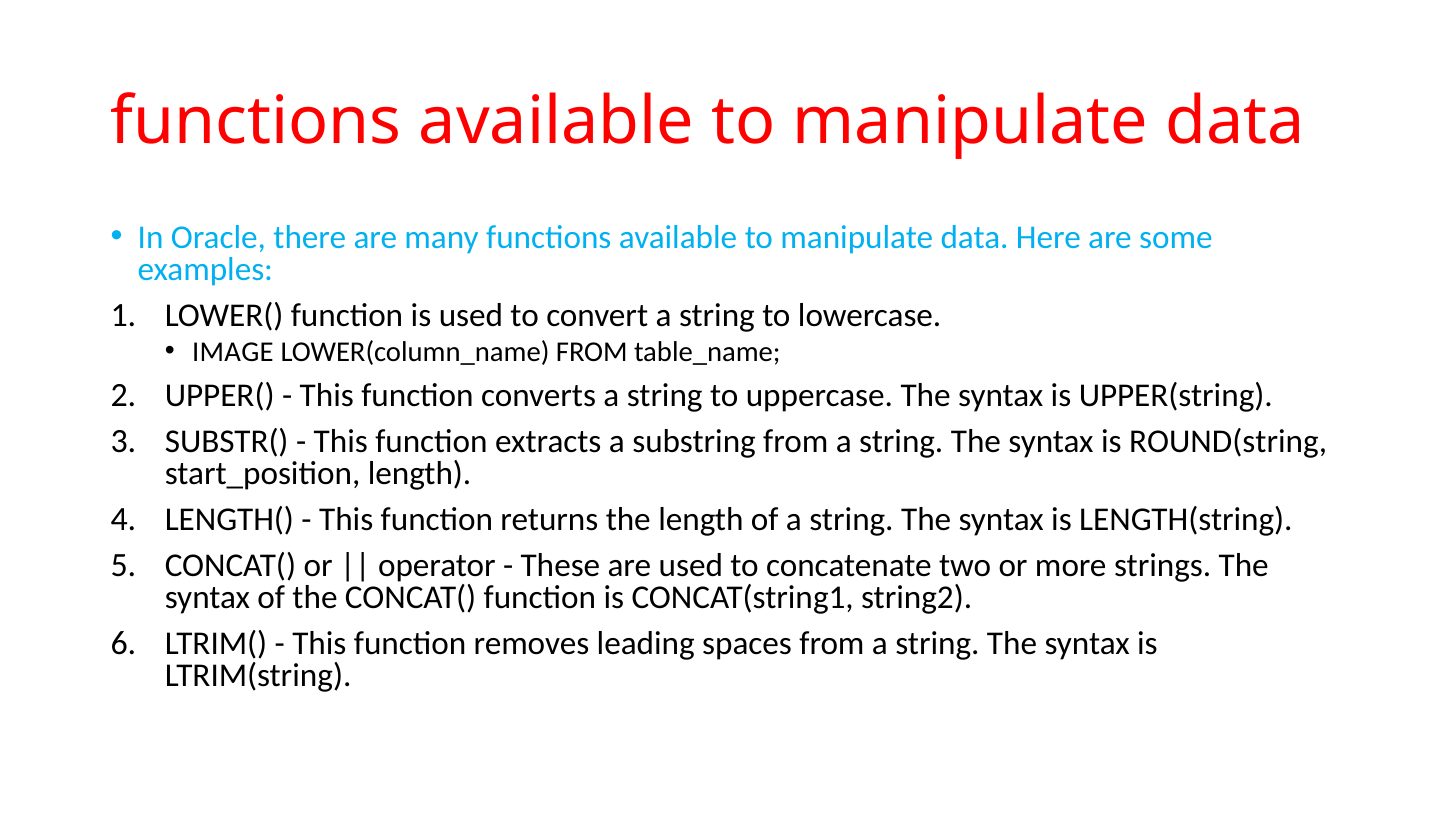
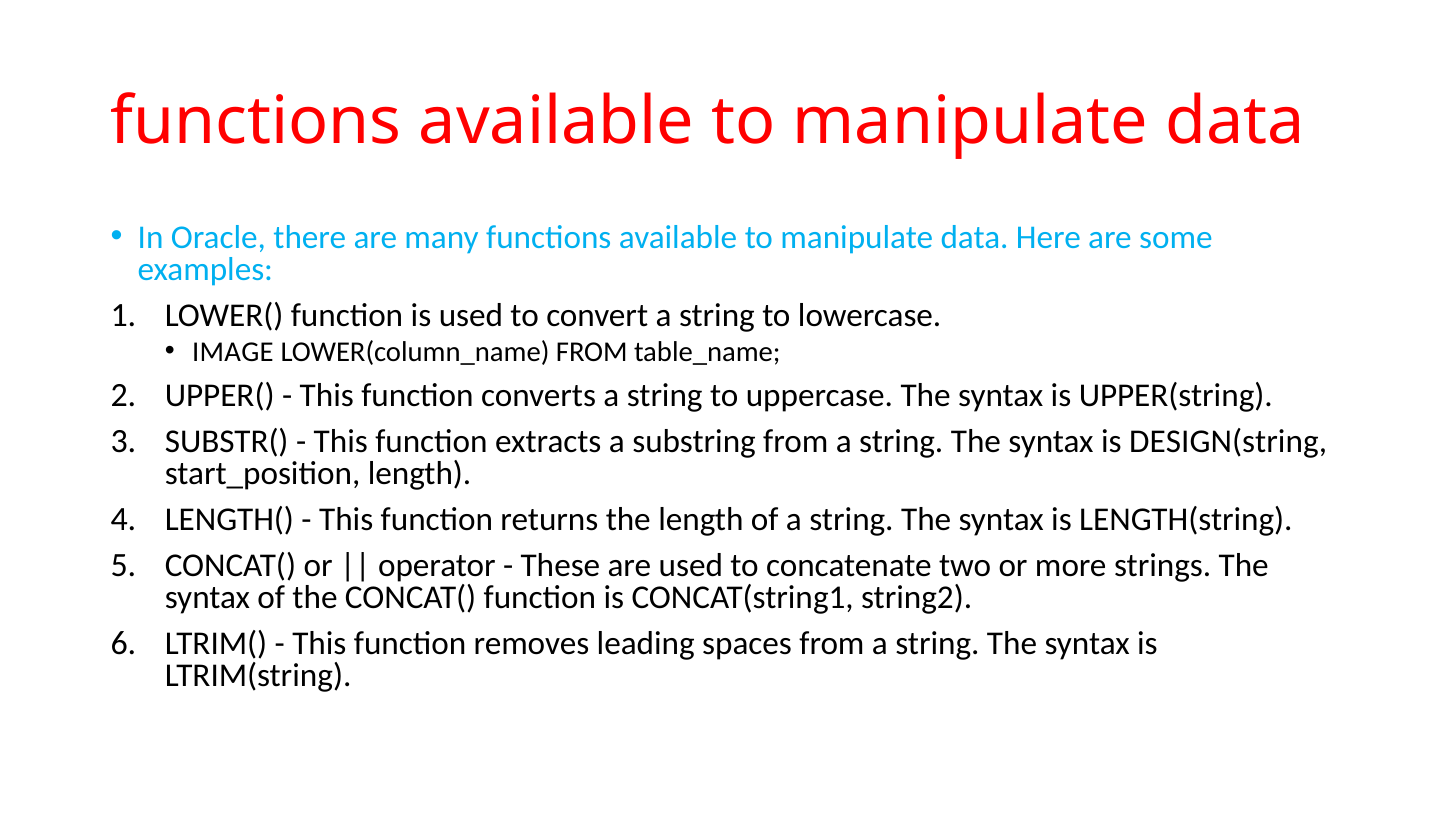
ROUND(string: ROUND(string -> DESIGN(string (1228, 442)
